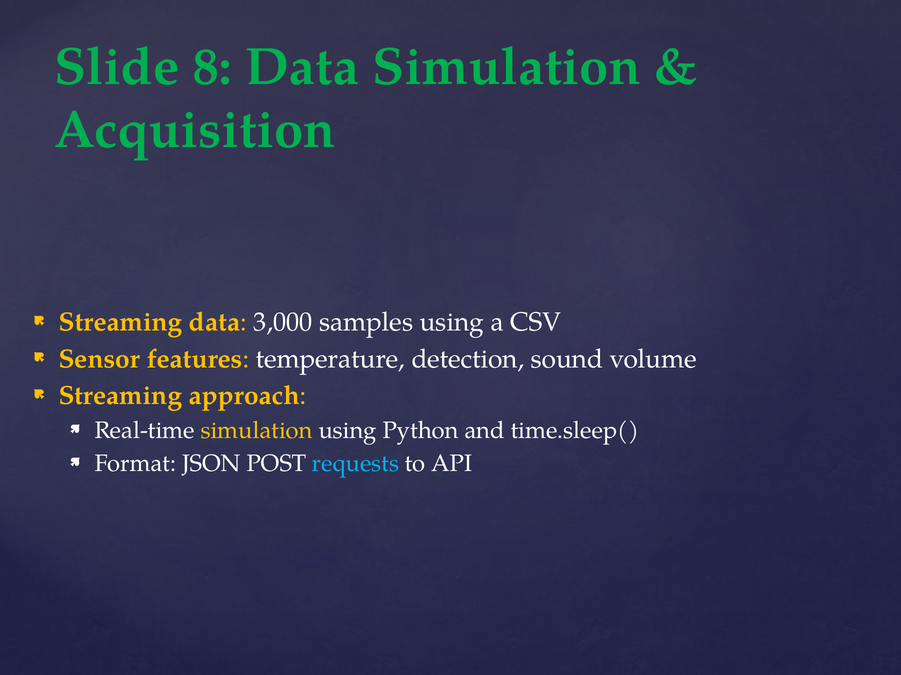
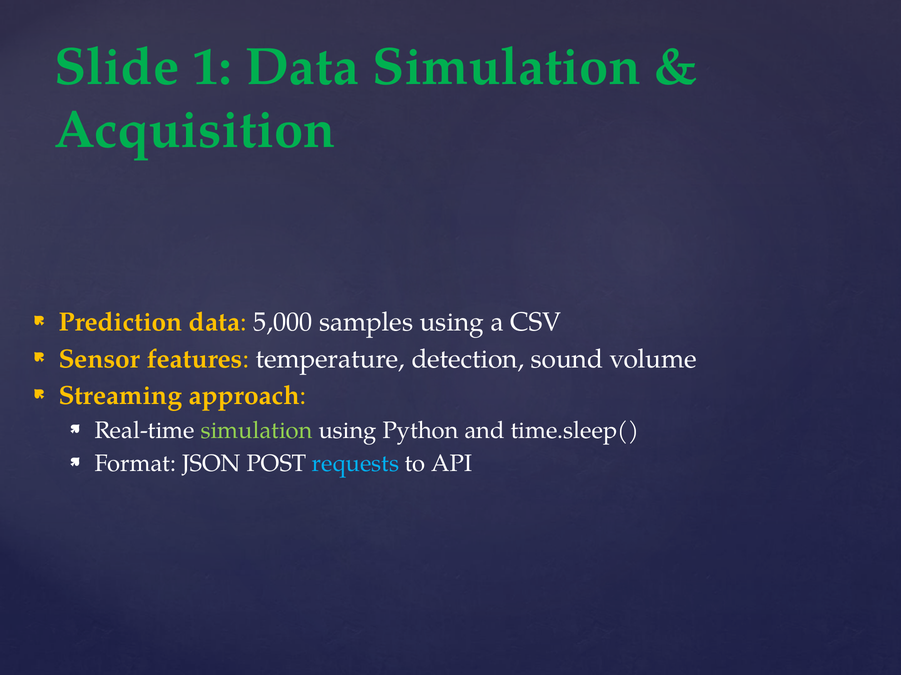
8: 8 -> 1 (212, 67)
Streaming: Streaming -> Prediction (121, 323)
3,000: 3,000 -> 5,000 (283, 323)
simulation colour: yellow -> light green (257, 431)
